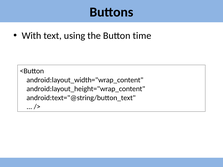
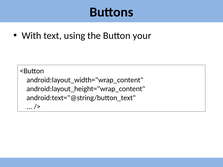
time: time -> your (142, 36)
